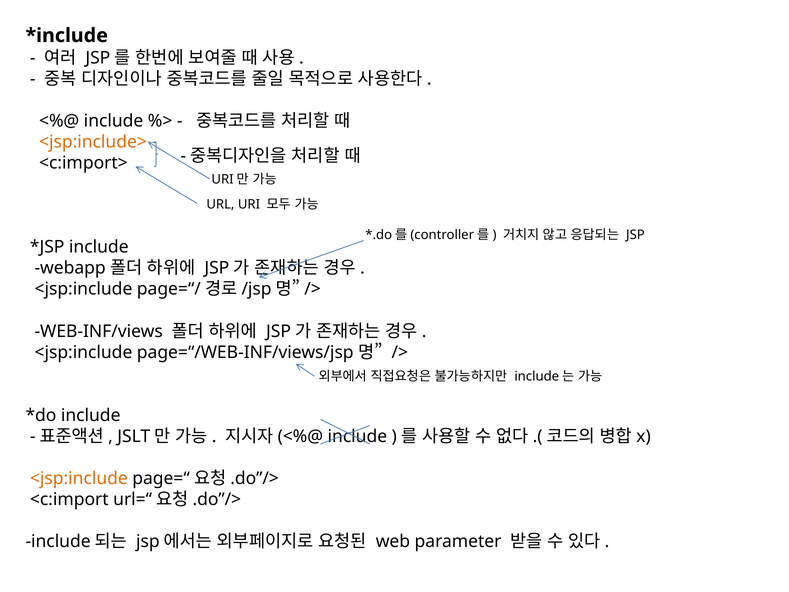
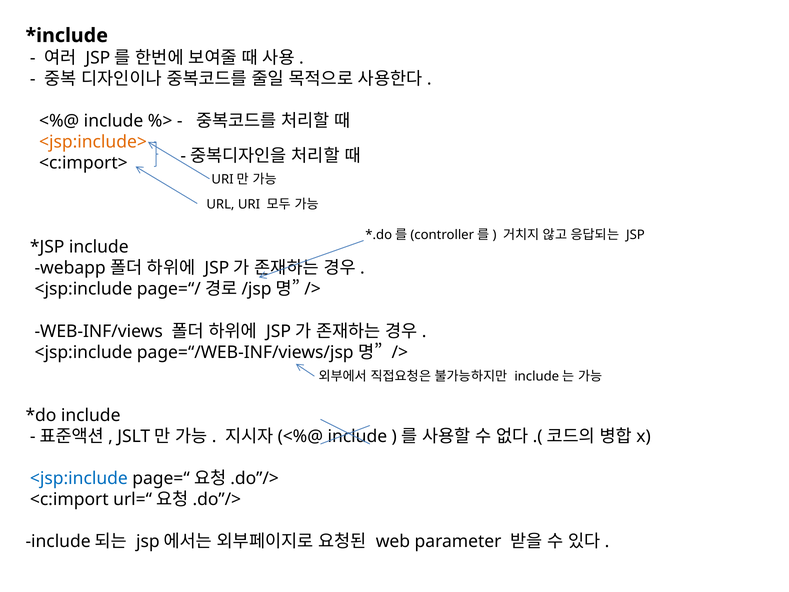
<jsp:include colour: orange -> blue (79, 478)
